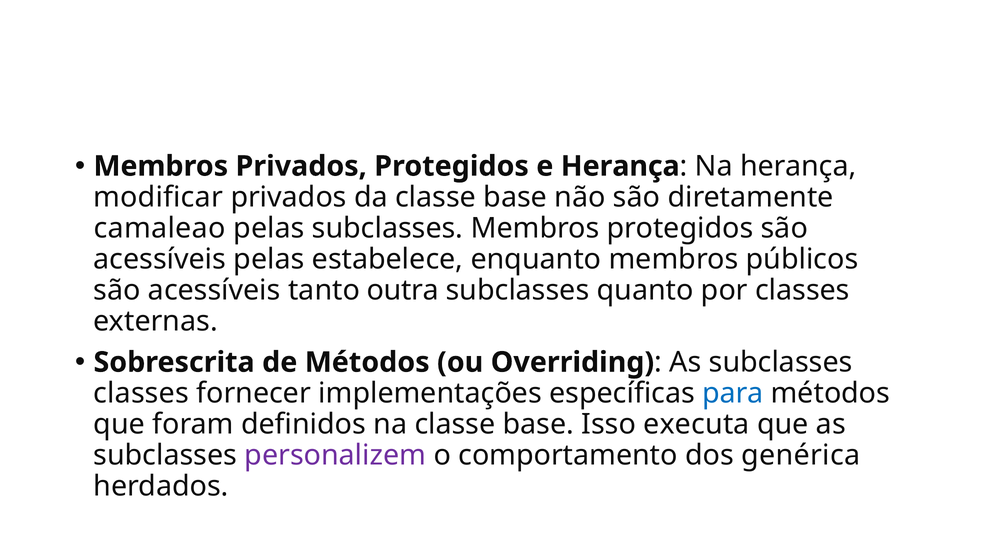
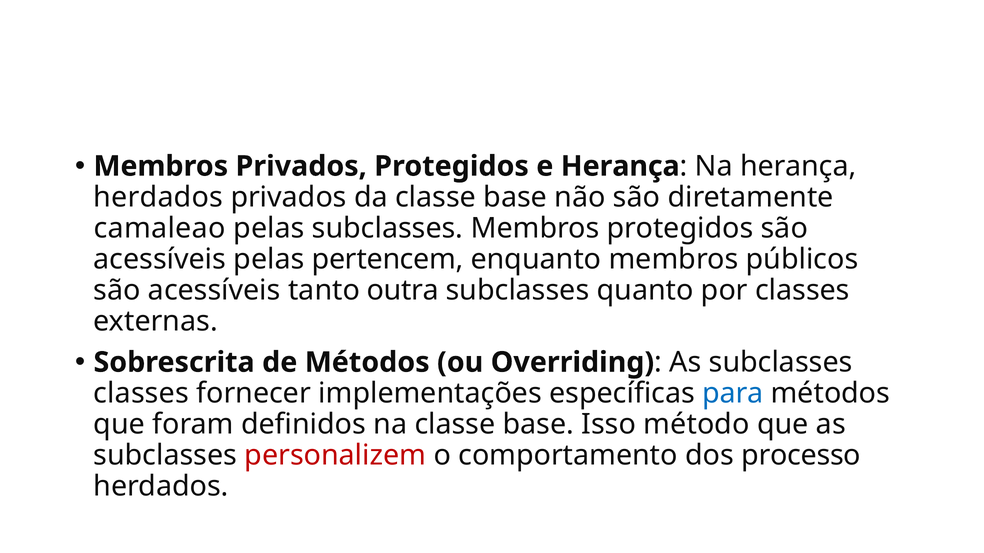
modificar: modificar -> herdados (158, 197)
estabelece: estabelece -> pertencem (388, 259)
executa: executa -> método (696, 425)
personalizem colour: purple -> red (335, 456)
genérica: genérica -> processo (801, 456)
